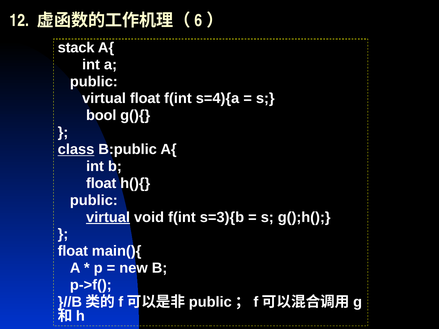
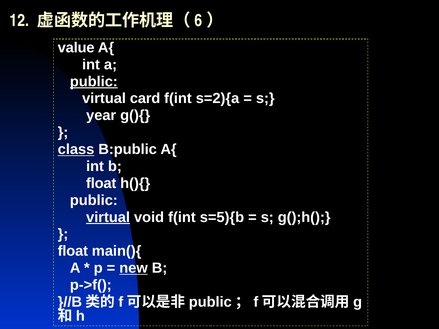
stack: stack -> value (76, 48)
public underline: none -> present (94, 82)
virtual float: float -> card (145, 99)
s=4){a: s=4){a -> s=2){a (218, 99)
bool: bool -> year (101, 116)
s=3){b: s=3){b -> s=5){b (222, 217)
new underline: none -> present (134, 268)
